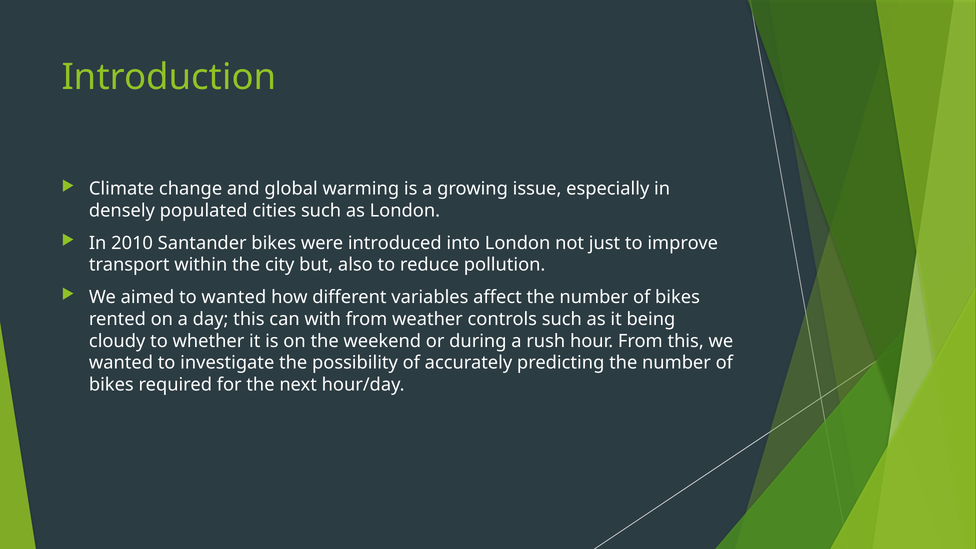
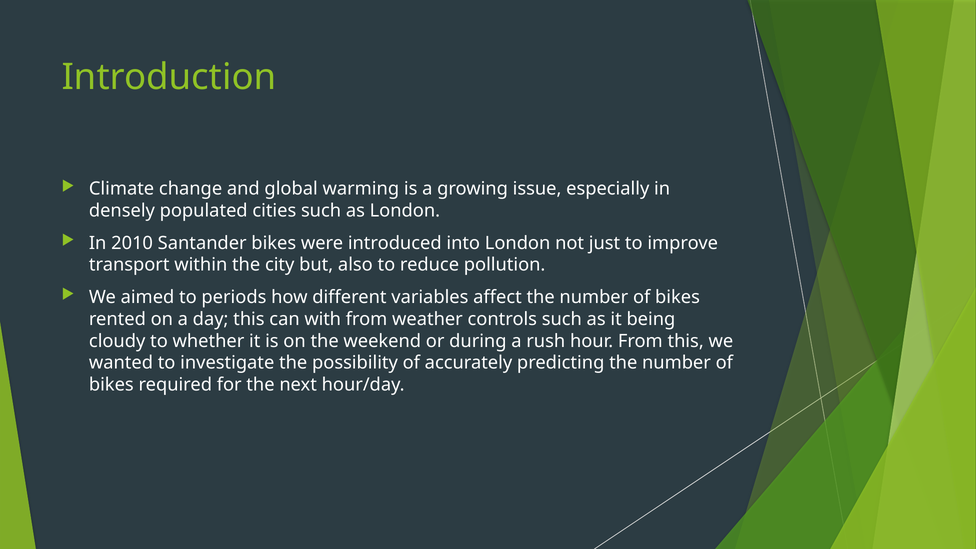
to wanted: wanted -> periods (234, 297)
